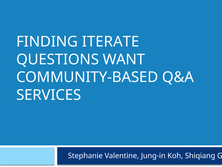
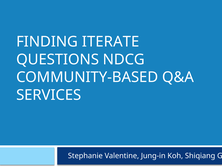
WANT: WANT -> NDCG (124, 59)
